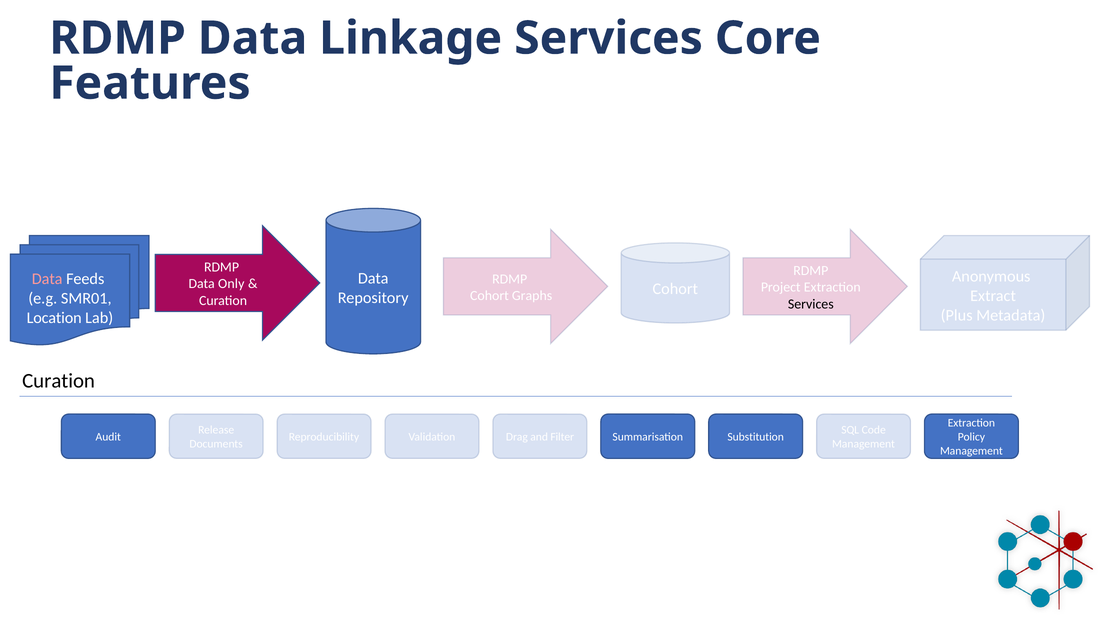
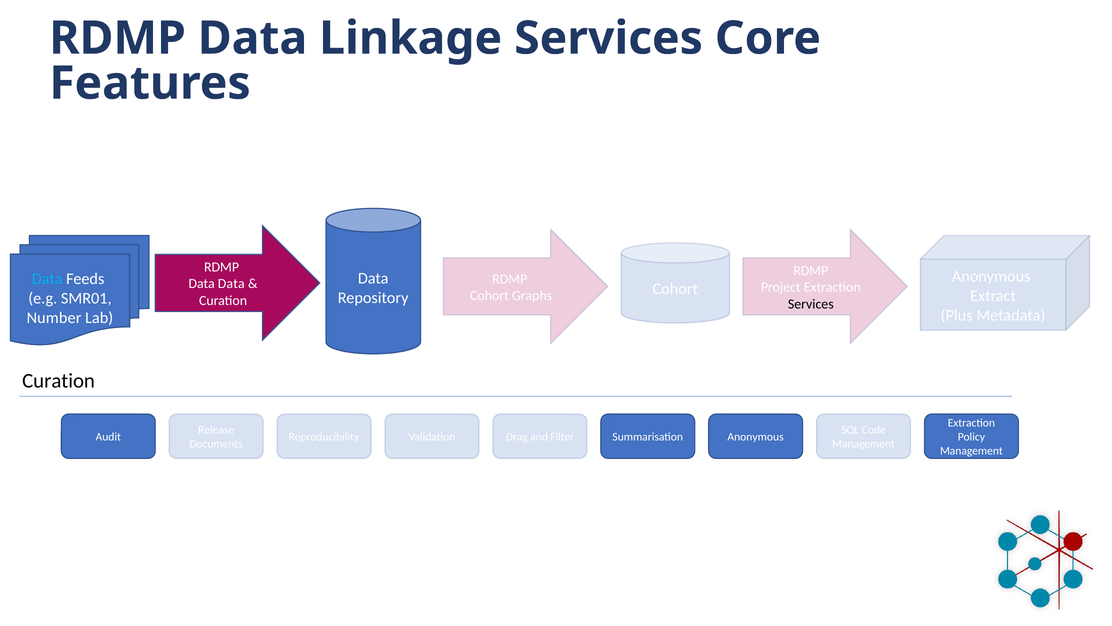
Data colour: pink -> light blue (47, 279)
Data Only: Only -> Data (231, 284)
Location: Location -> Number (54, 318)
Summarisation Substitution: Substitution -> Anonymous (756, 437)
